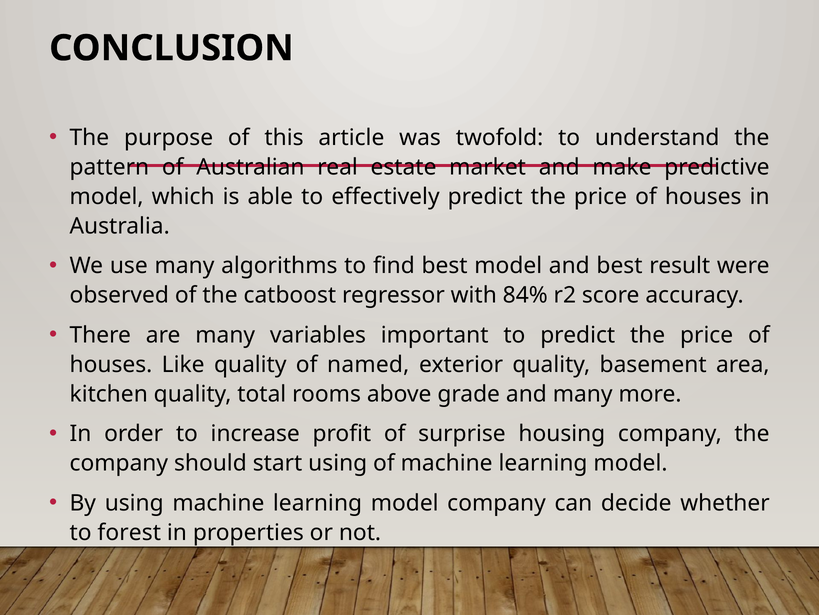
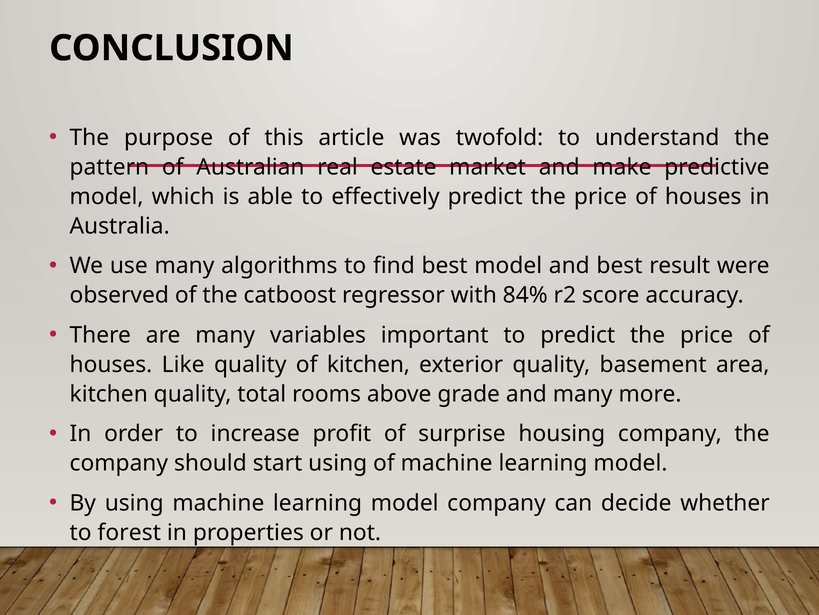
of named: named -> kitchen (368, 364)
